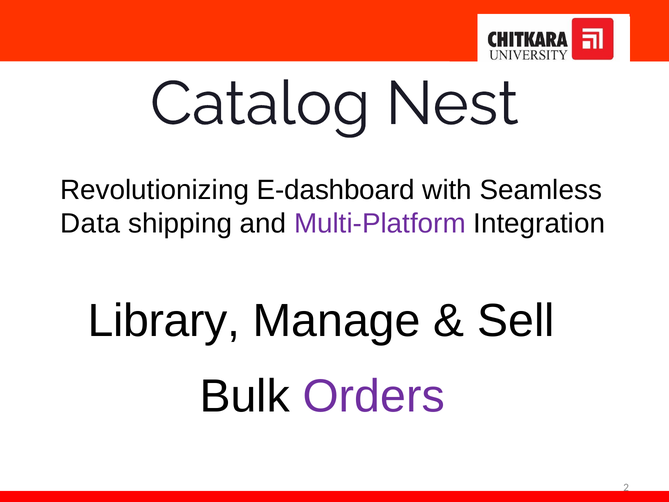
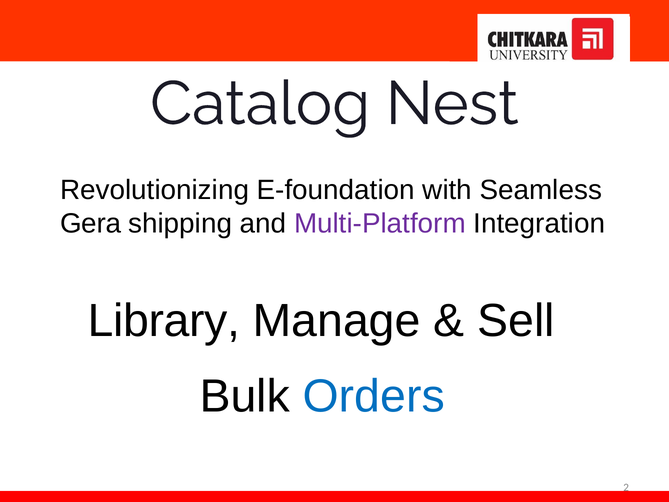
E-dashboard: E-dashboard -> E-foundation (336, 190)
Data: Data -> Gera (91, 224)
Orders colour: purple -> blue (374, 396)
